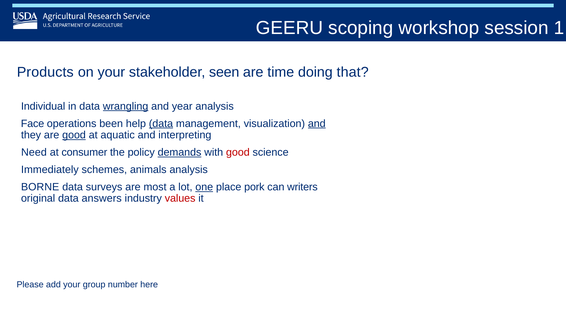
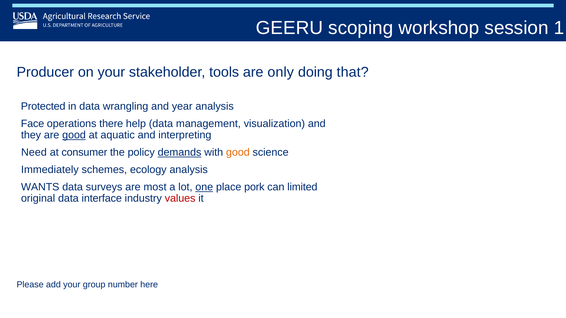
Products: Products -> Producer (45, 72)
seen: seen -> tools (224, 72)
time: time -> only (281, 72)
Individual: Individual -> Protected (43, 106)
wrangling underline: present -> none (126, 106)
been: been -> there (111, 124)
data underline: present -> none (161, 124)
and underline: present -> none (317, 124)
good colour: red -> orange (238, 153)
animals: animals -> ecology (148, 170)
BORNE: BORNE -> WANTS (40, 187)
writers: writers -> limited (302, 187)
answers: answers -> interface (102, 199)
